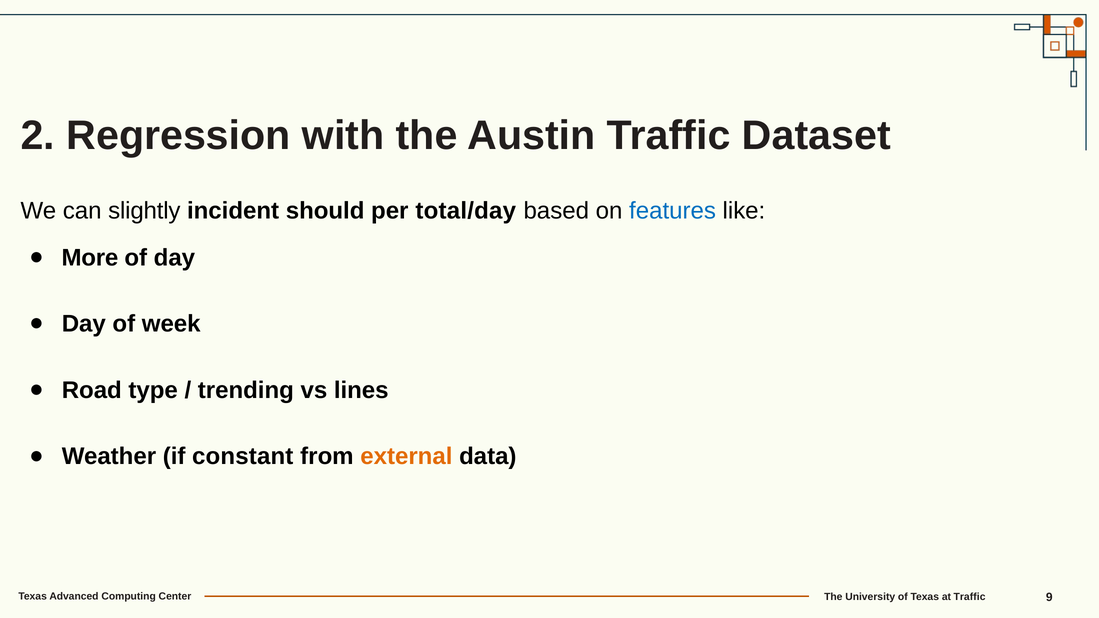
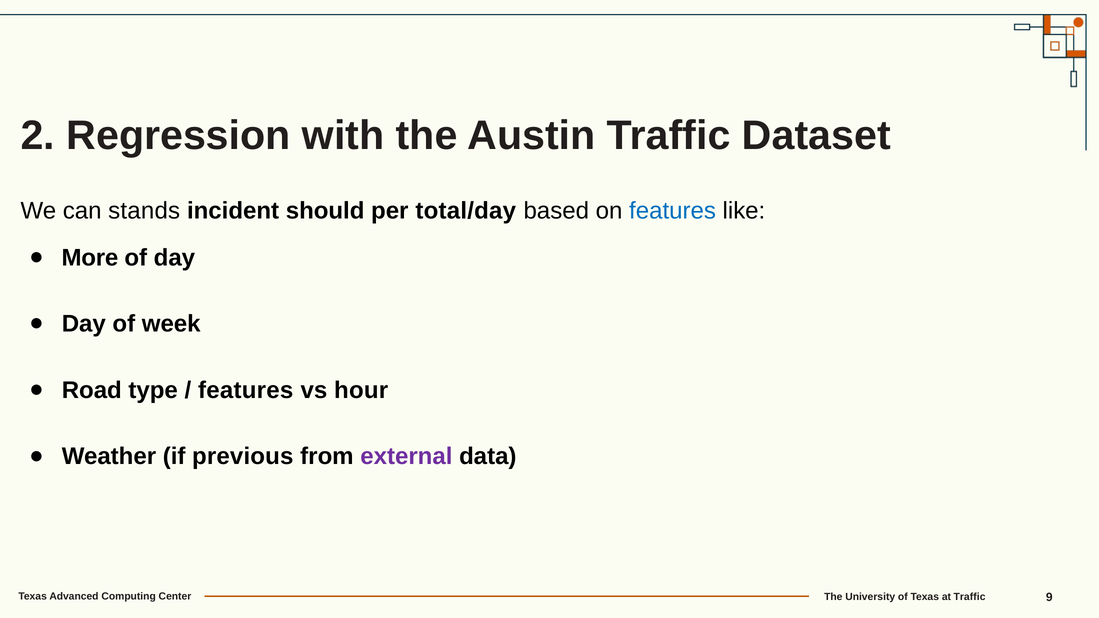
slightly: slightly -> stands (144, 211)
trending: trending -> features (246, 390)
lines: lines -> hour (361, 390)
constant: constant -> previous (243, 457)
external colour: orange -> purple (406, 457)
